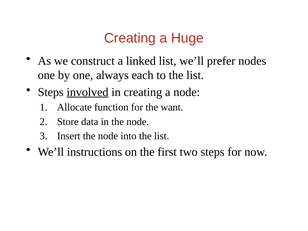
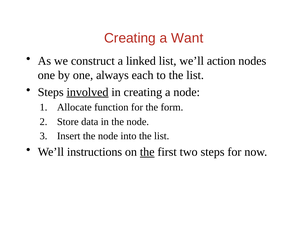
Huge: Huge -> Want (187, 38)
prefer: prefer -> action (221, 61)
want: want -> form (172, 107)
the underline: none -> present (147, 152)
